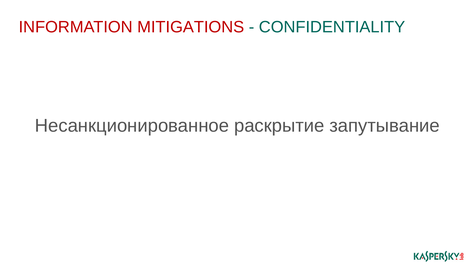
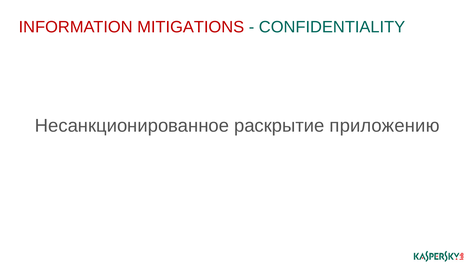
запутывание: запутывание -> приложению (385, 126)
